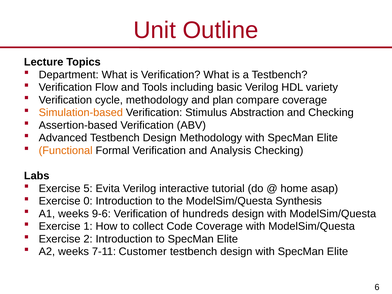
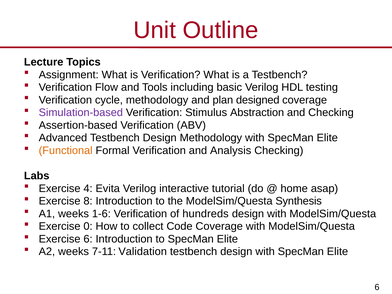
Department: Department -> Assignment (69, 75)
variety: variety -> testing (322, 87)
compare: compare -> designed (258, 100)
Simulation-based colour: orange -> purple (81, 113)
5: 5 -> 4 (88, 188)
0: 0 -> 8 (88, 201)
9-6: 9-6 -> 1-6 (101, 214)
1: 1 -> 0 (88, 226)
Exercise 2: 2 -> 6 (88, 239)
Customer: Customer -> Validation (143, 252)
